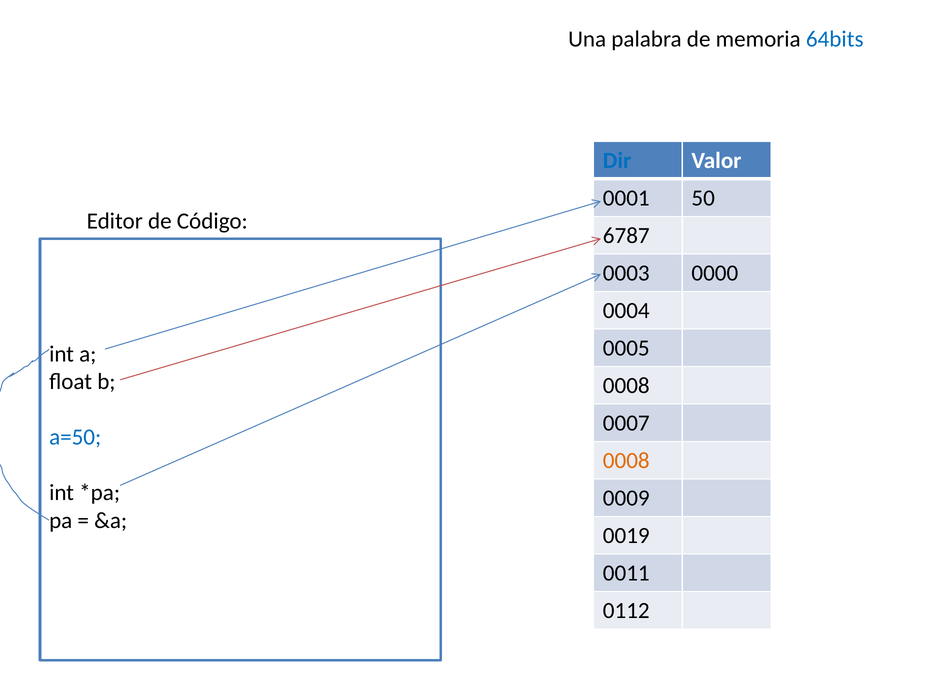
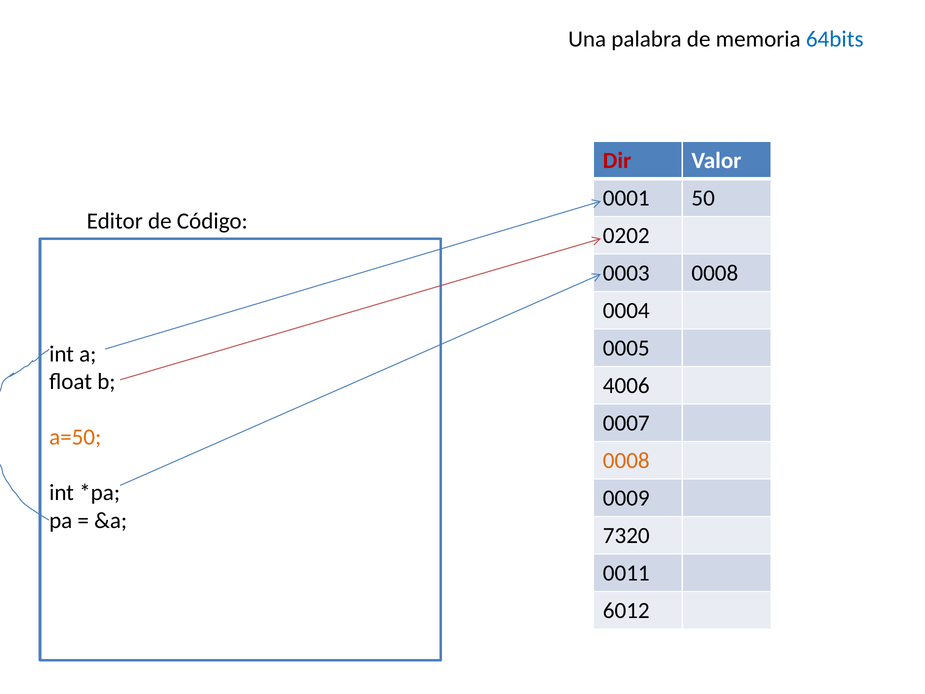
Dir colour: blue -> red (617, 160)
6787: 6787 -> 0202 (626, 235)
0003 0000: 0000 -> 0008 (715, 273)
0008: 0008 -> 4006 (626, 385)
a=50 colour: blue -> orange (75, 437)
0019: 0019 -> 7320 (626, 535)
0112: 0112 -> 6012 (626, 610)
